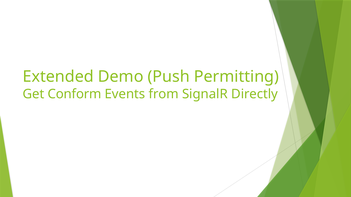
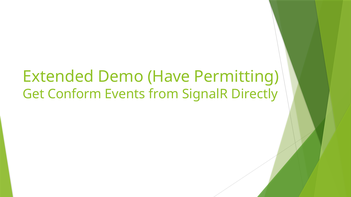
Push: Push -> Have (169, 77)
